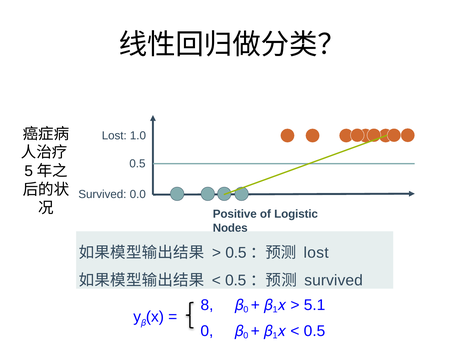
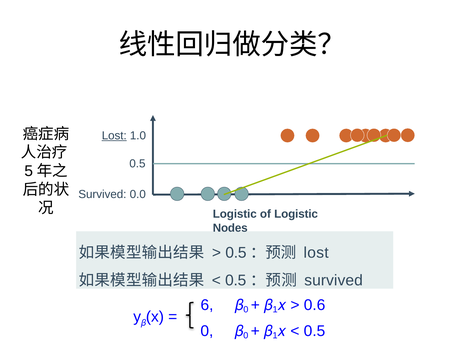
Lost underline: none -> present (114, 136)
Positive: Positive -> Logistic (235, 214)
8: 8 -> 6 (207, 306)
5.1: 5.1 -> 0.6 (315, 306)
